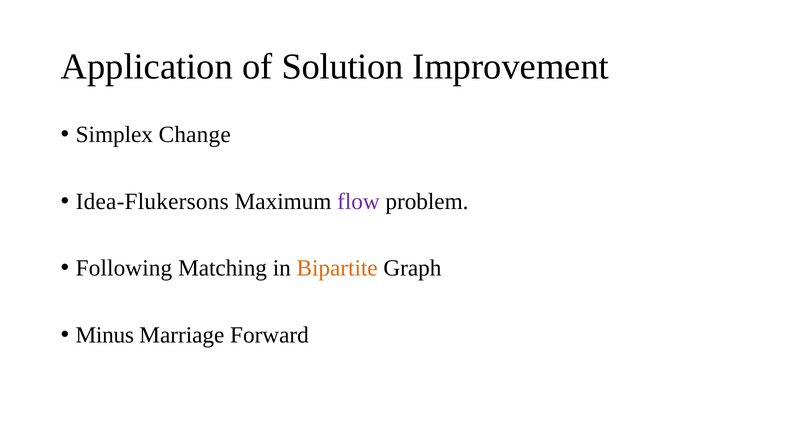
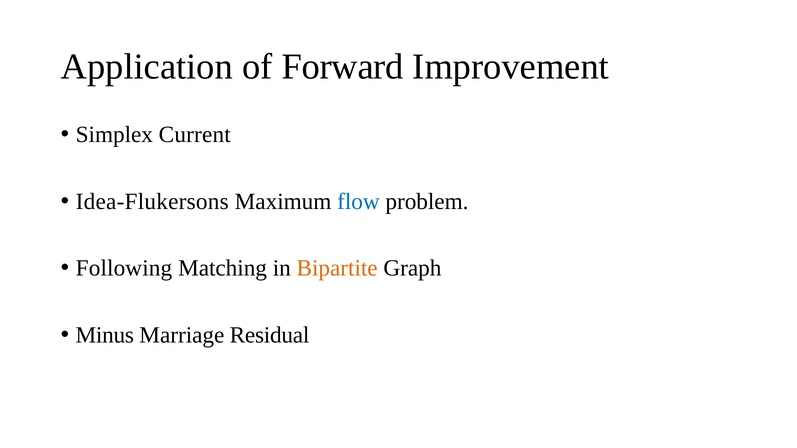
Solution: Solution -> Forward (343, 67)
Change: Change -> Current (195, 135)
flow colour: purple -> blue (358, 202)
Forward: Forward -> Residual (270, 335)
